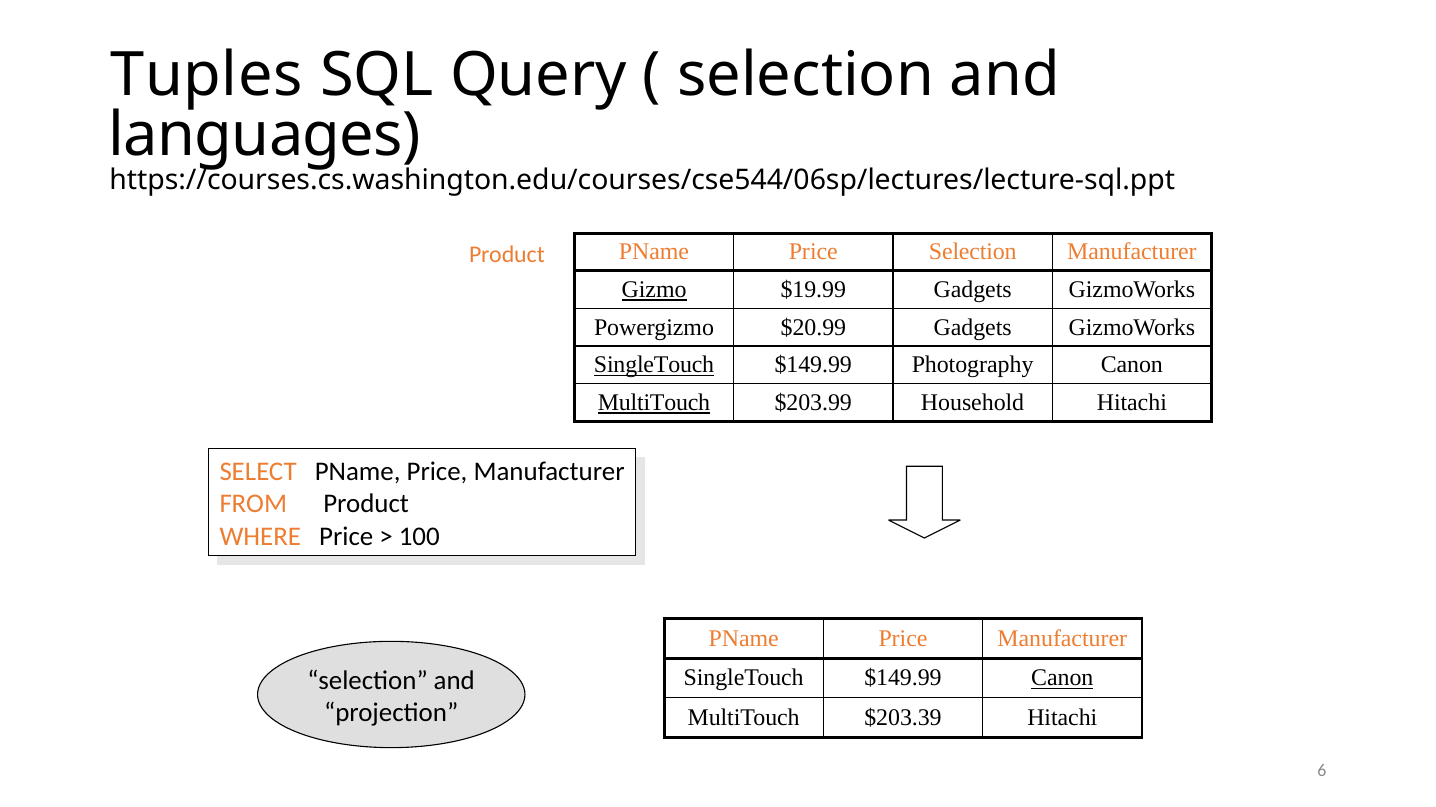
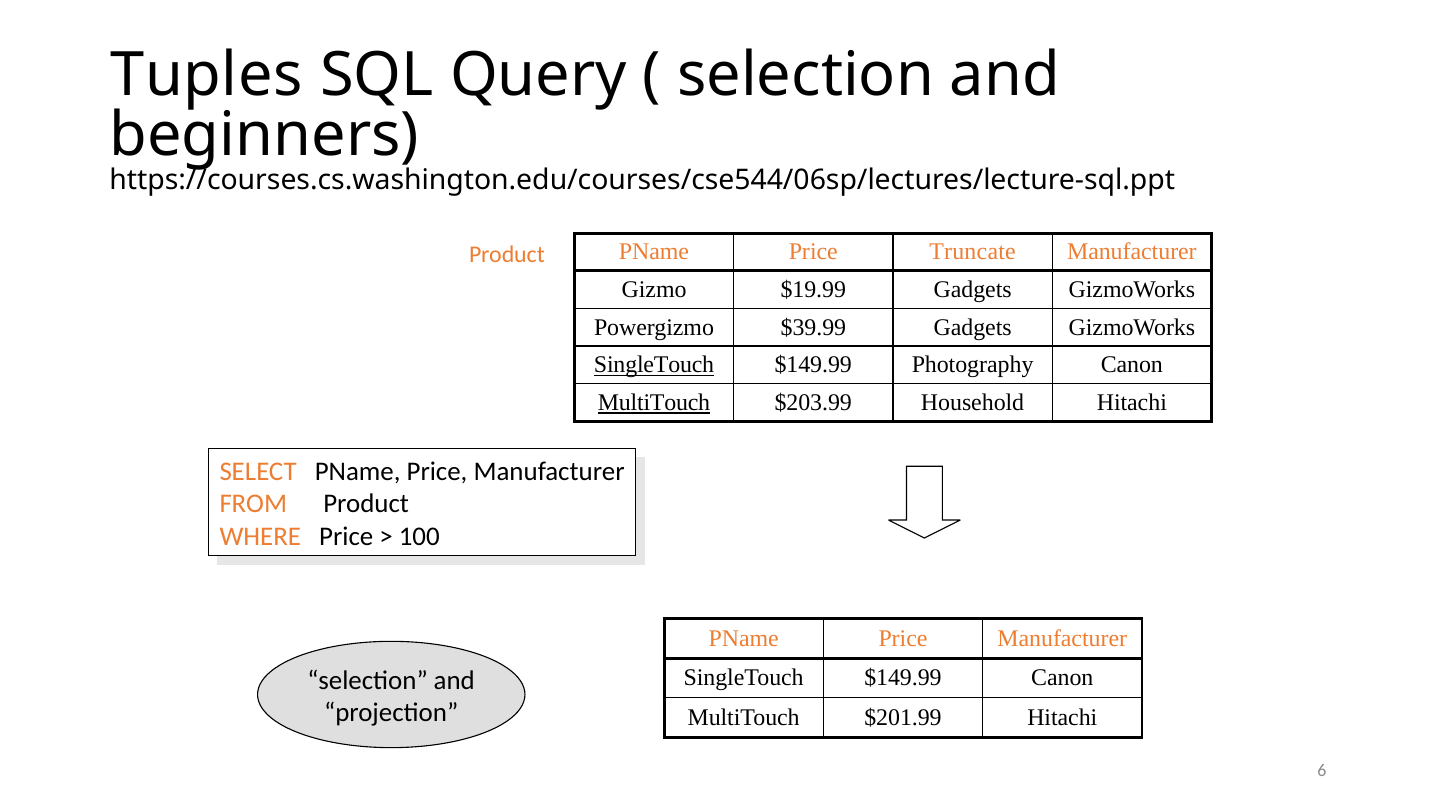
languages: languages -> beginners (264, 135)
Price Selection: Selection -> Truncate (973, 252)
Gizmo underline: present -> none (654, 290)
$20.99: $20.99 -> $39.99 (813, 328)
Canon underline: present -> none (1062, 679)
$203.39: $203.39 -> $201.99 (903, 718)
